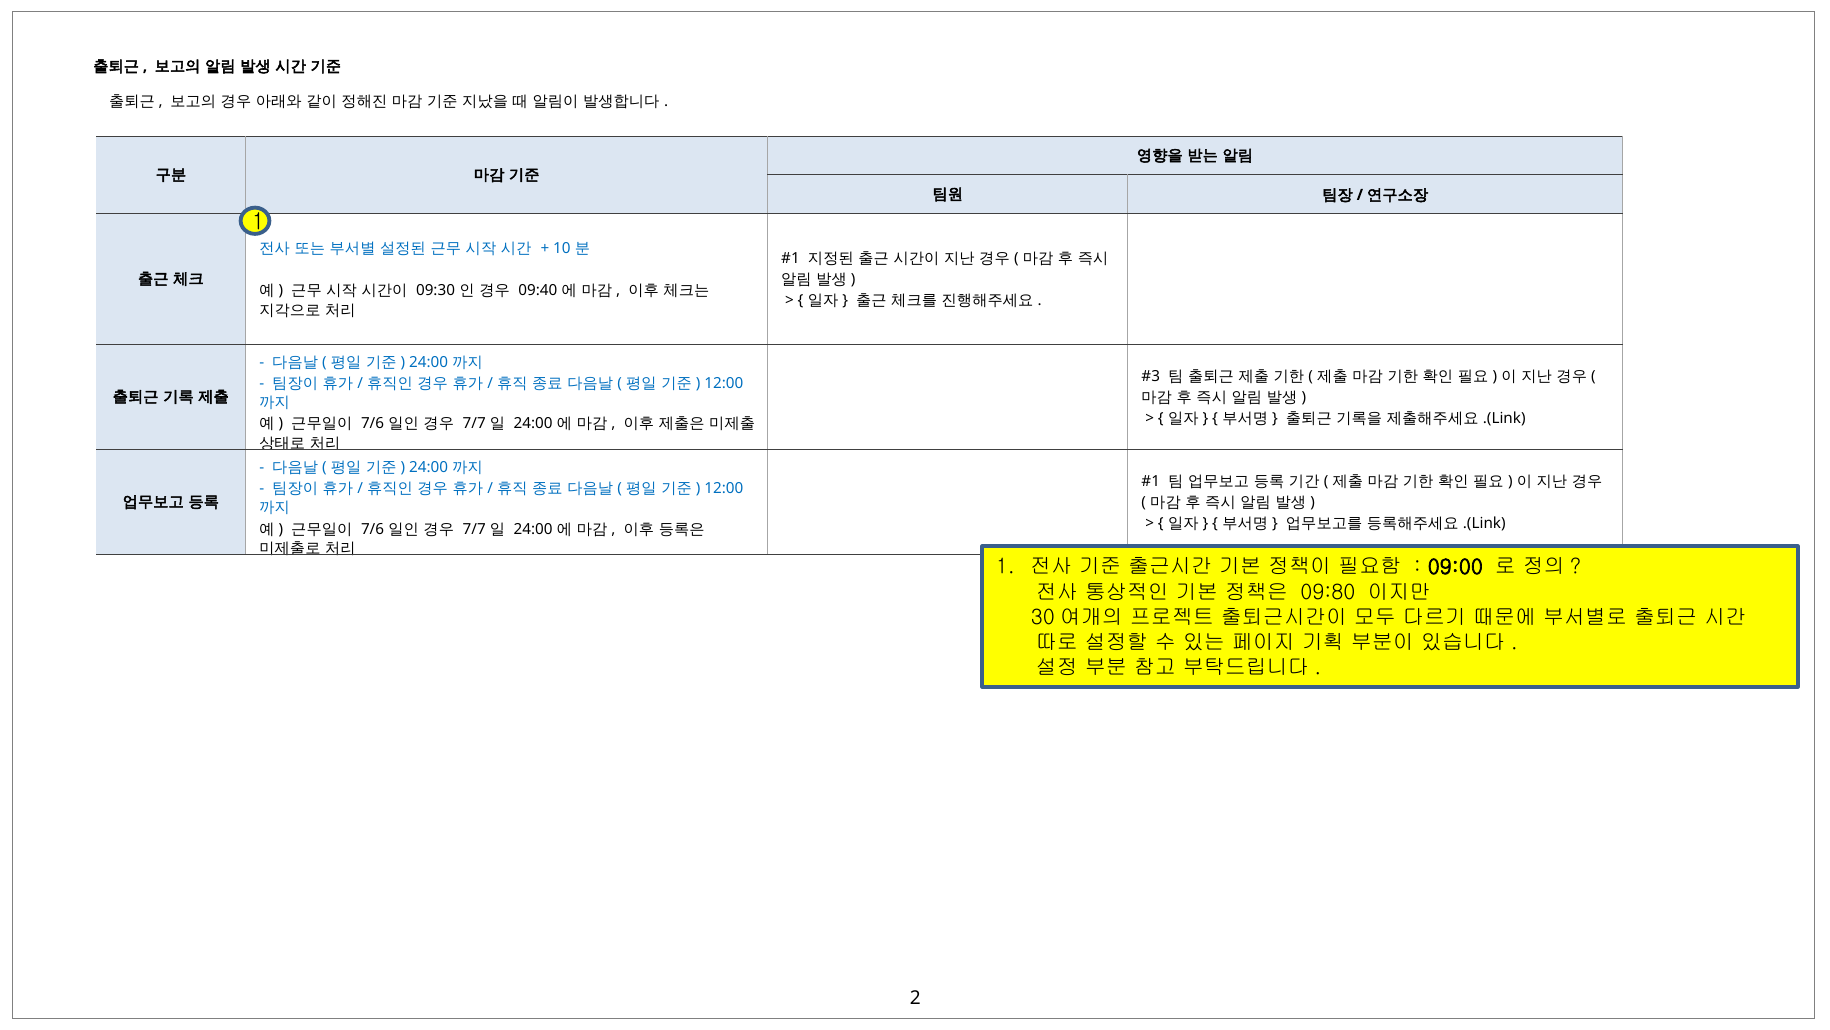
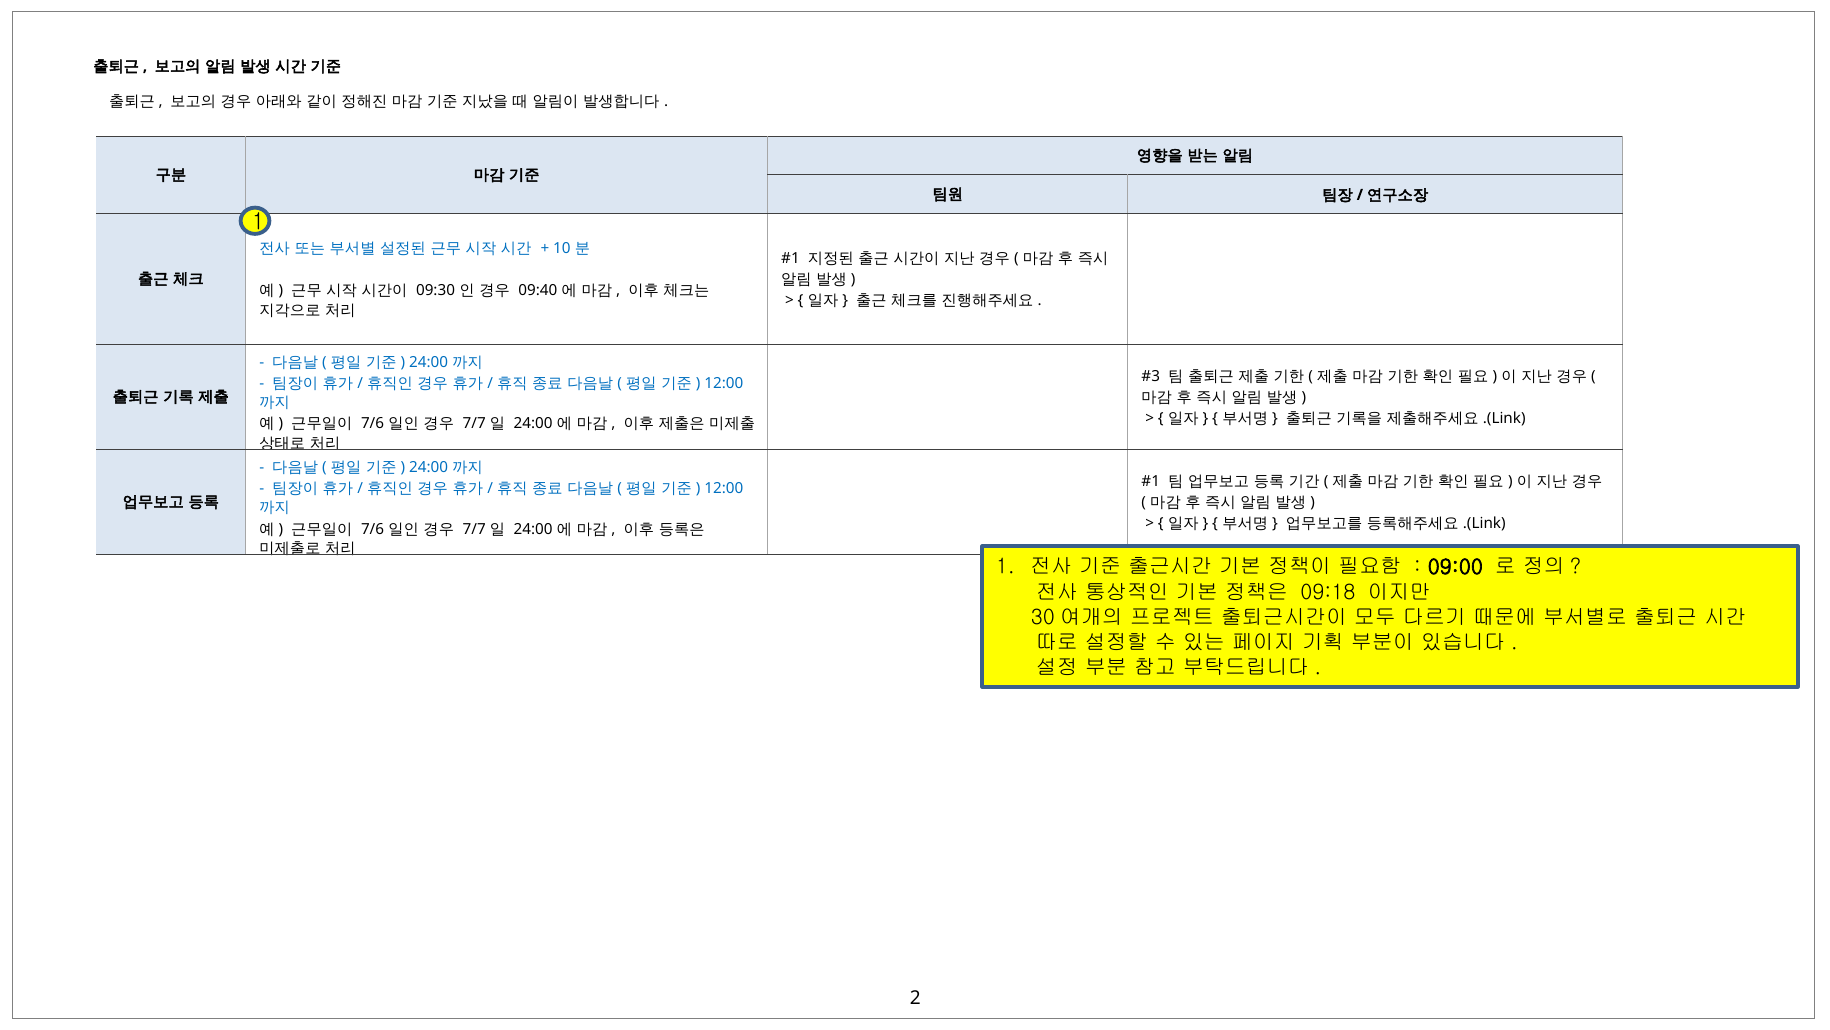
09:80: 09:80 -> 09:18 (1328, 592)
